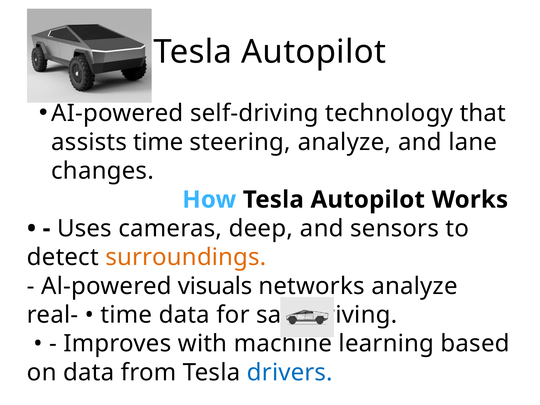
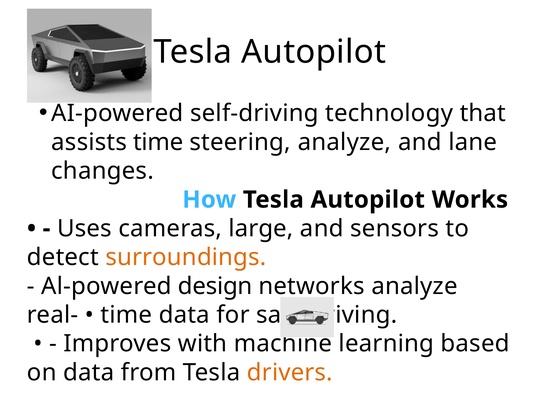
deep: deep -> large (261, 228)
visuals: visuals -> design (215, 286)
drivers colour: blue -> orange (290, 372)
